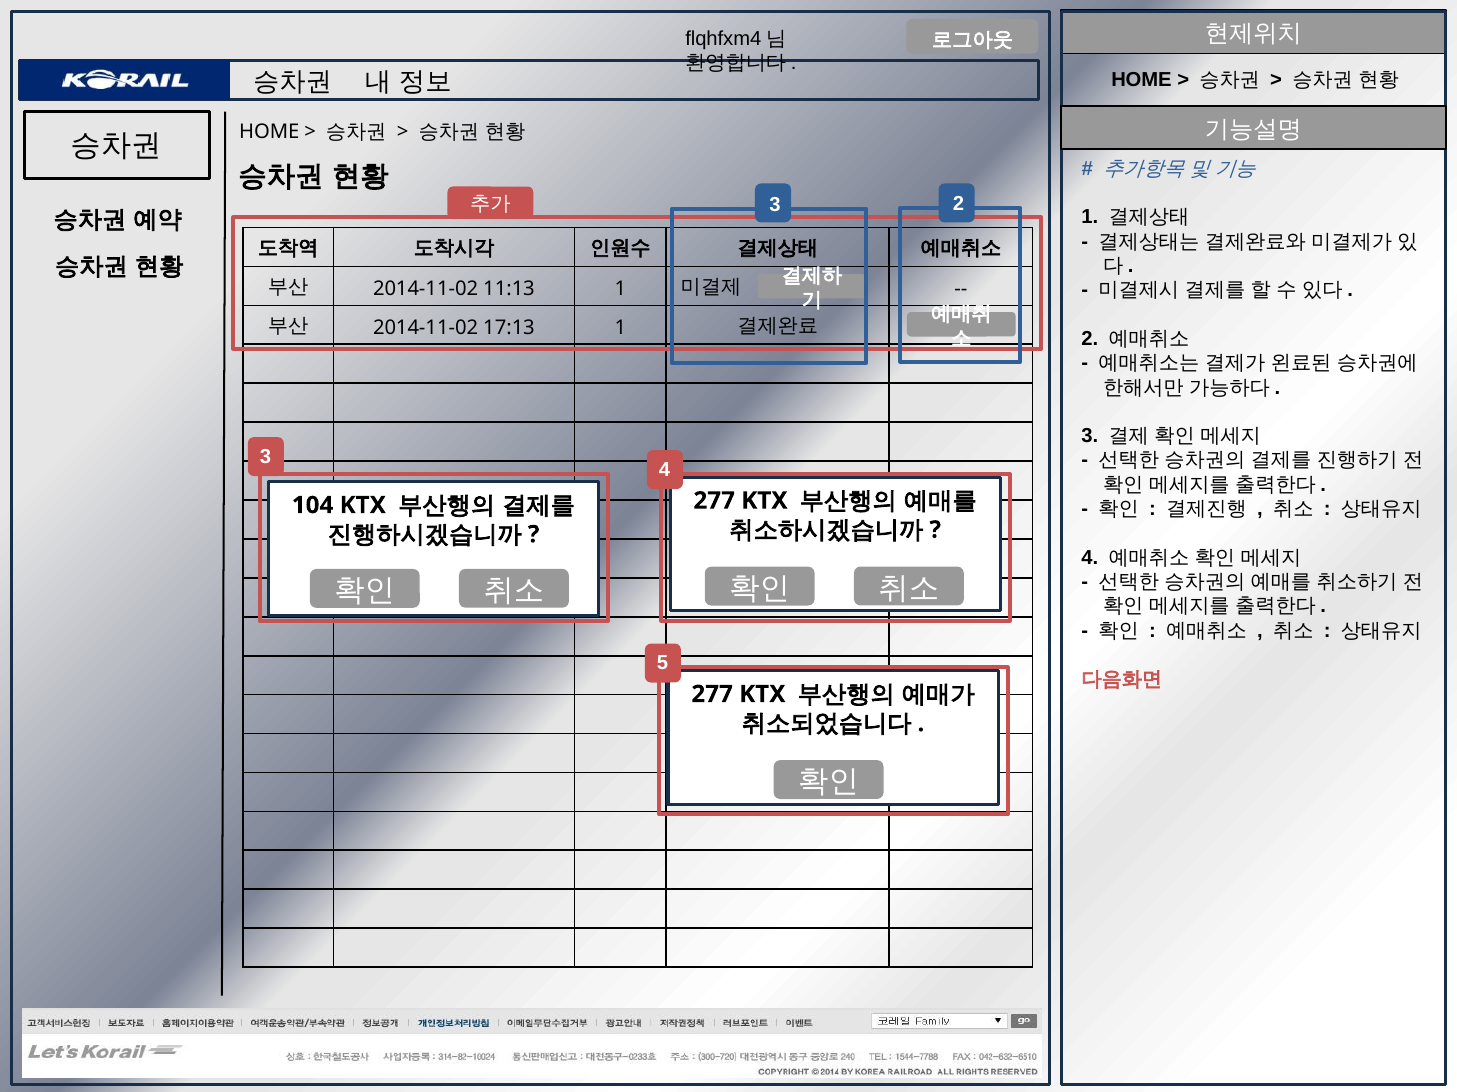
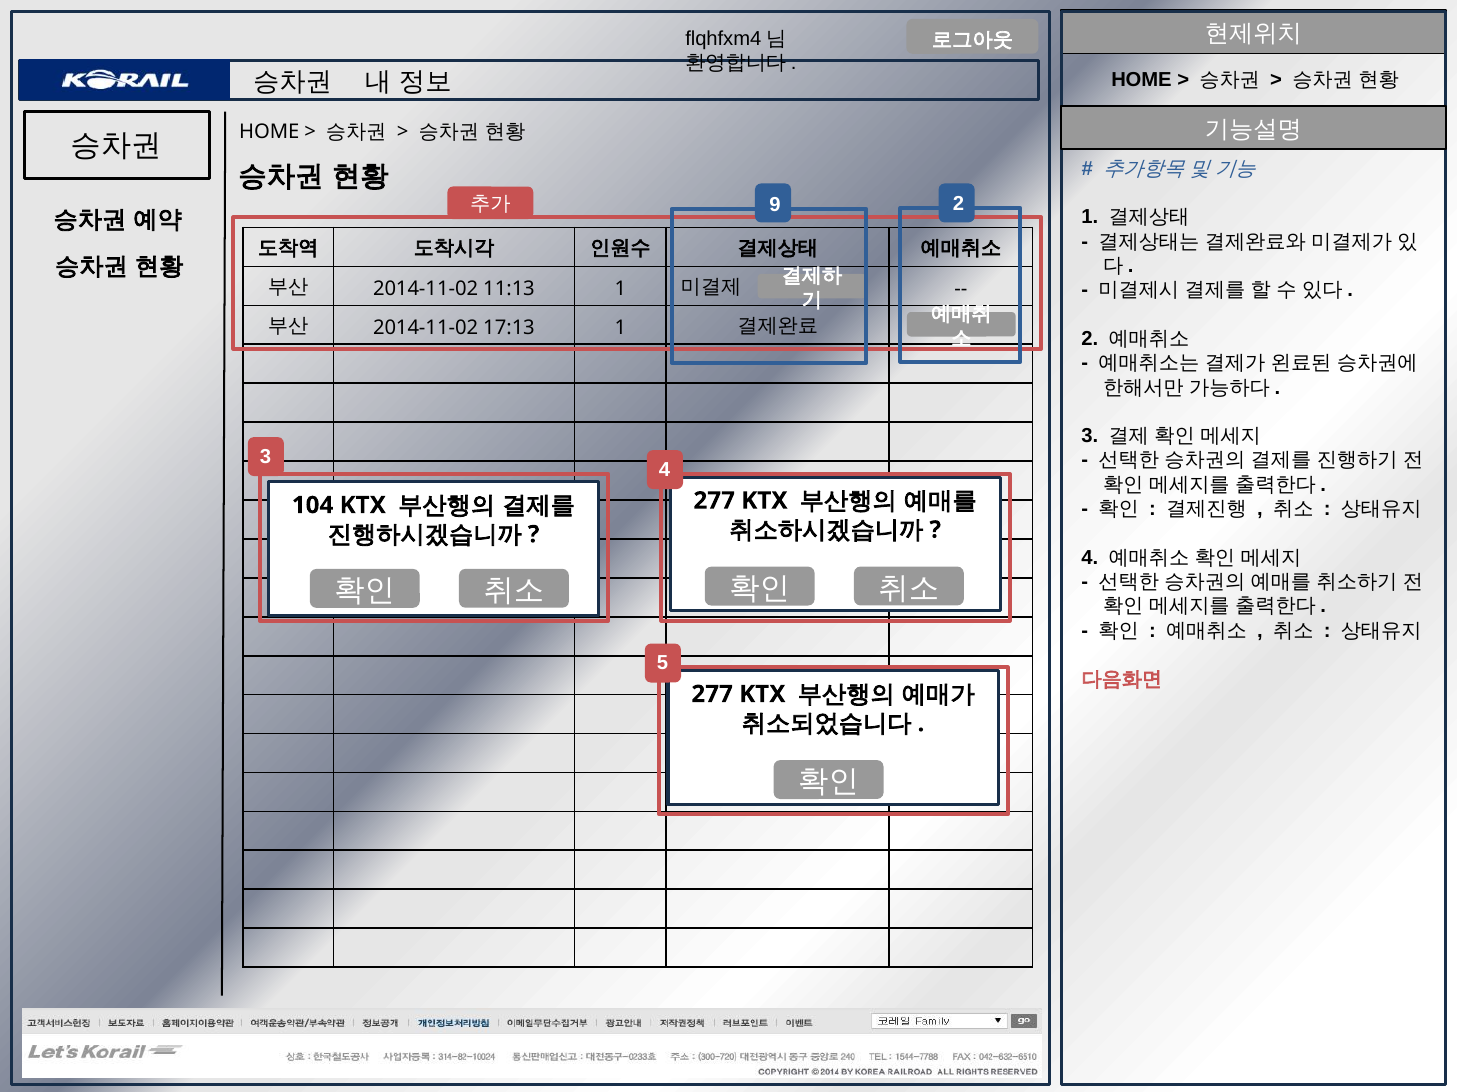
3: 3 -> 9 (775, 204)
